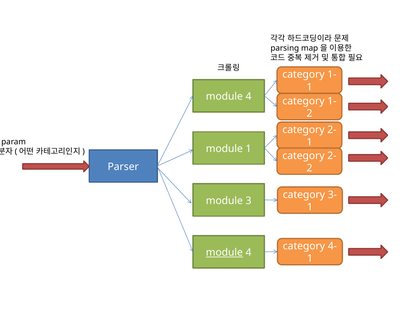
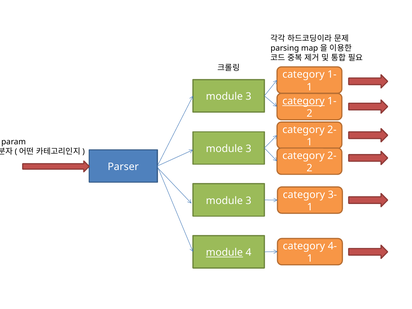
4: 4 -> 3 (248, 97)
category underline: none -> present (303, 101)
1: 1 -> 3 (248, 149)
